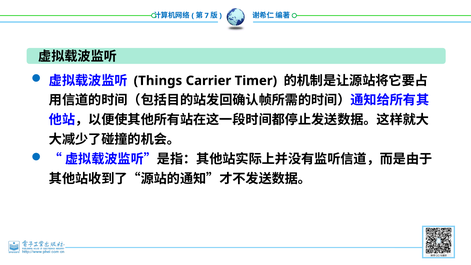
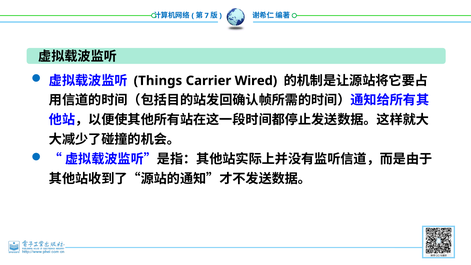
Timer: Timer -> Wired (256, 81)
